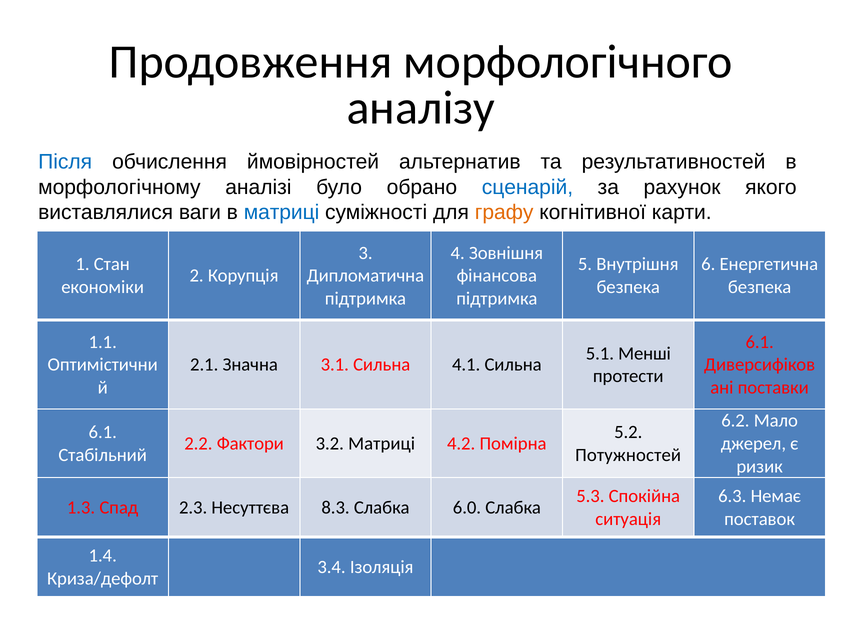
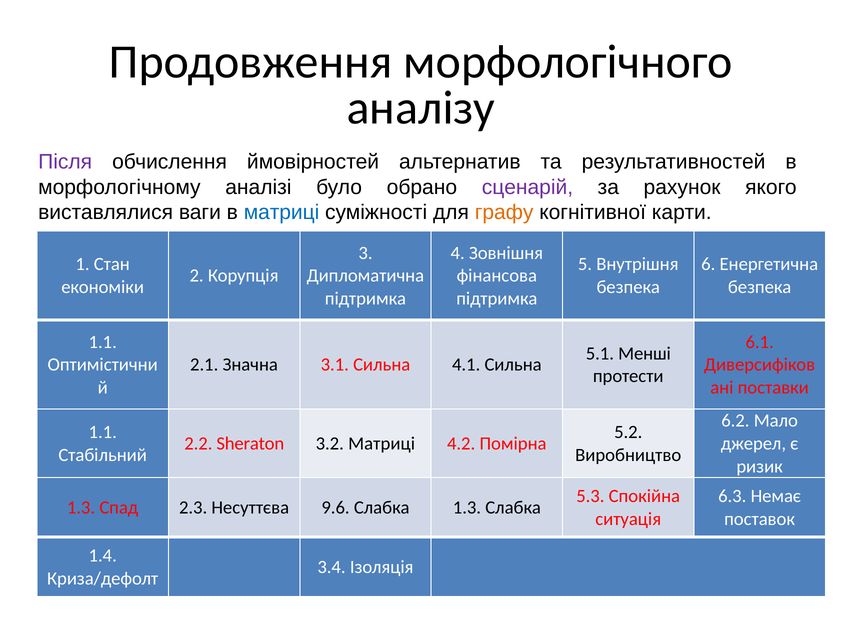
Після colour: blue -> purple (65, 162)
сценарій colour: blue -> purple (527, 187)
6.1: 6.1 -> 1.1 (103, 432)
Фактори: Фактори -> Sheraton (250, 444)
Потужностей: Потужностей -> Виробництво (628, 455)
8.3: 8.3 -> 9.6 (336, 508)
Слабка 6.0: 6.0 -> 1.3 (467, 508)
